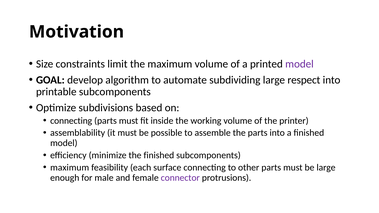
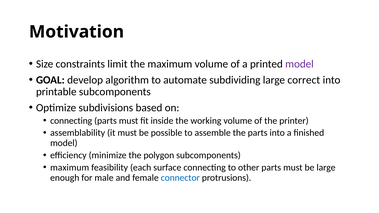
respect: respect -> correct (304, 80)
the finished: finished -> polygon (159, 155)
connector colour: purple -> blue (180, 178)
